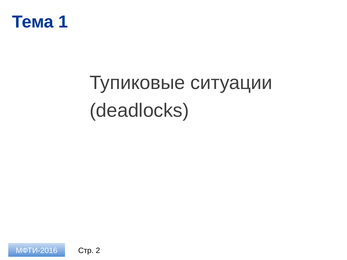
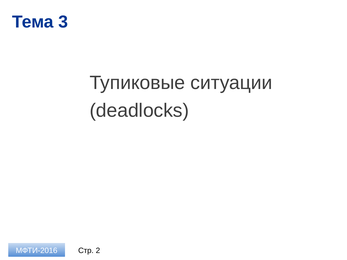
1: 1 -> 3 (63, 22)
